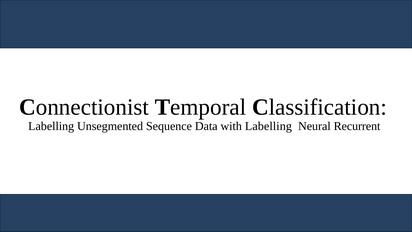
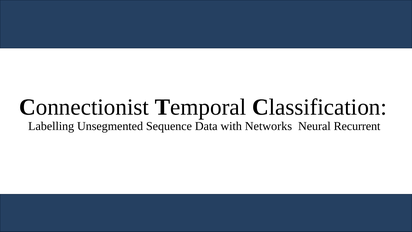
with Labelling: Labelling -> Networks (268, 126)
